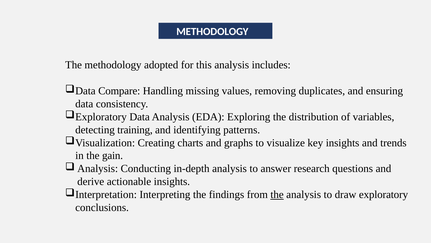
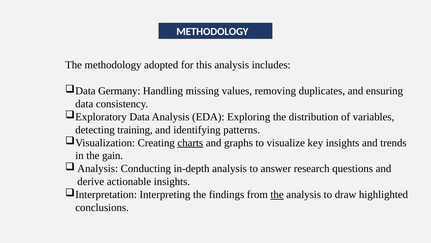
Compare: Compare -> Germany (119, 91)
charts underline: none -> present (190, 142)
exploratory: exploratory -> highlighted (384, 194)
